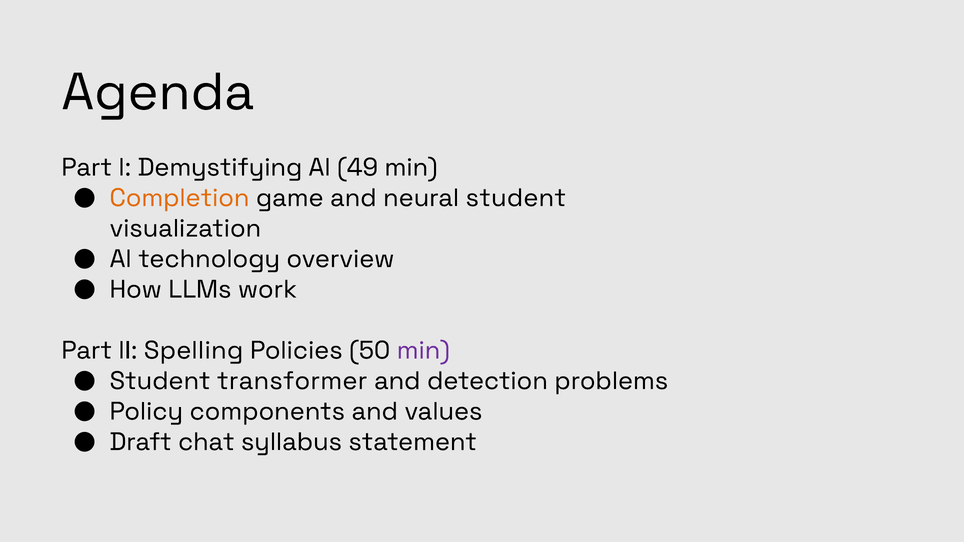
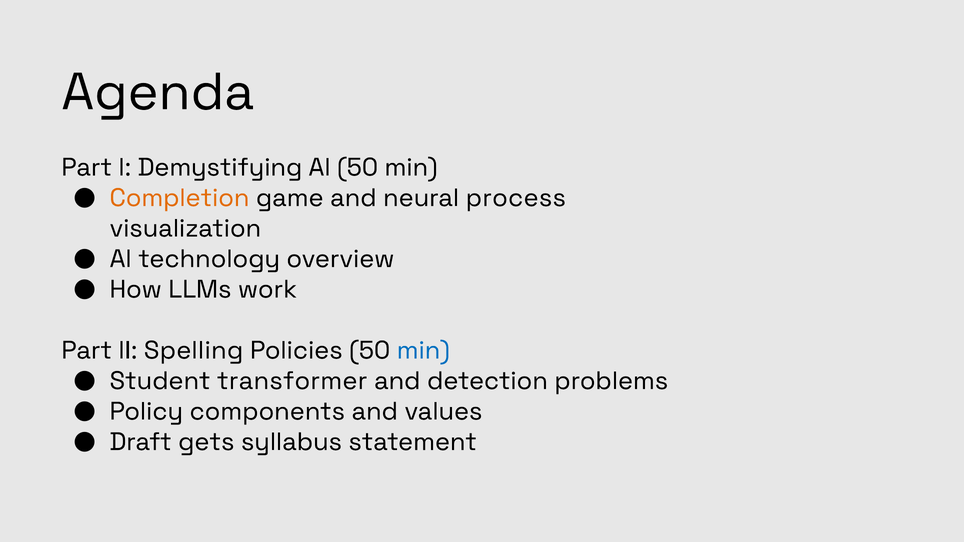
AI 49: 49 -> 50 (358, 167)
neural student: student -> process (516, 198)
min colour: purple -> blue (423, 350)
chat: chat -> gets (206, 442)
